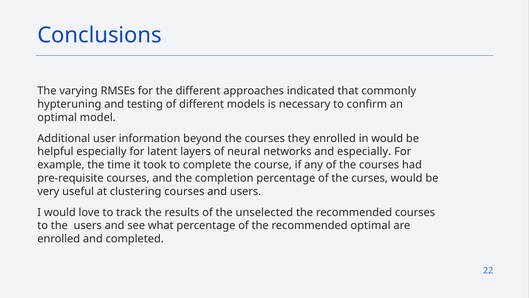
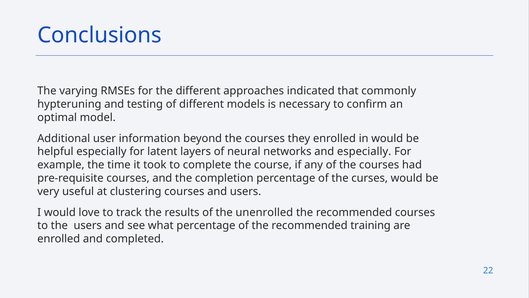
unselected: unselected -> unenrolled (264, 212)
recommended optimal: optimal -> training (371, 225)
